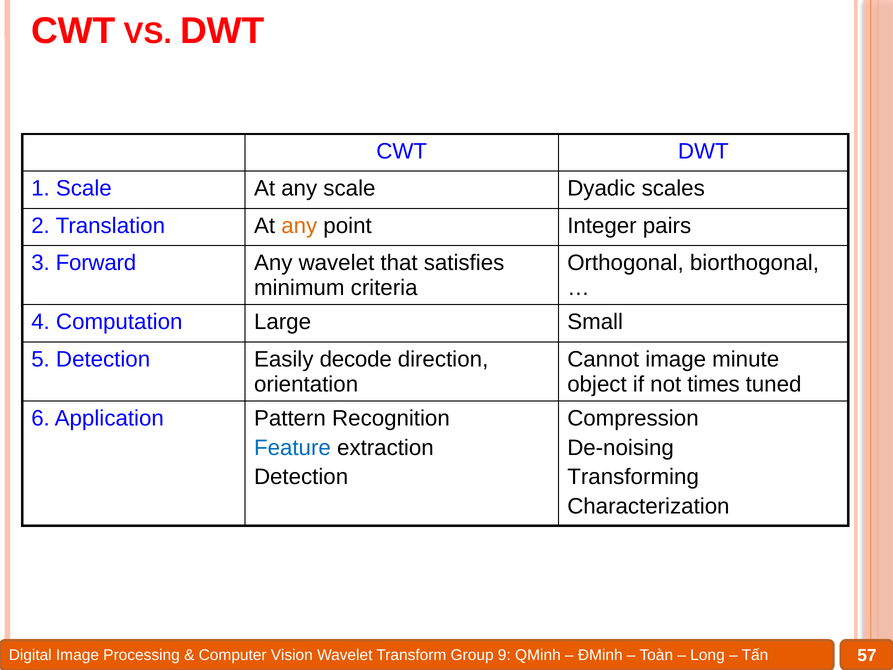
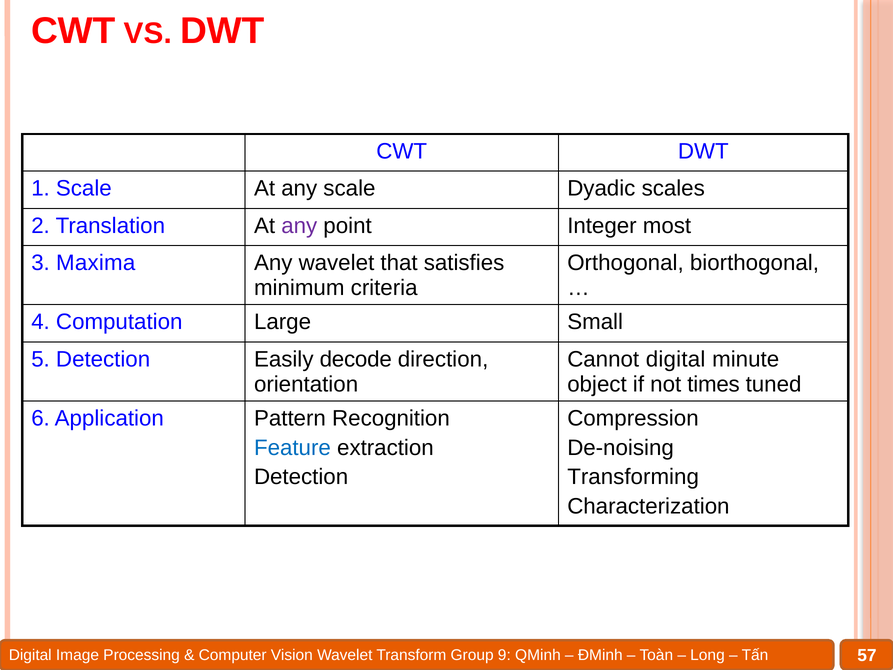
any colour: orange -> purple (299, 226)
pairs: pairs -> most (667, 226)
Forward: Forward -> Maxima (96, 263)
Cannot image: image -> digital (676, 359)
